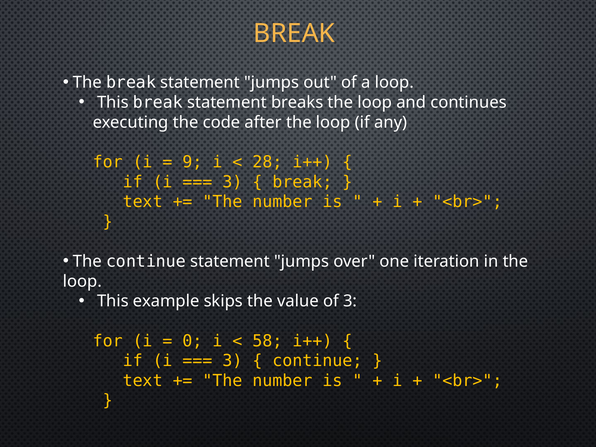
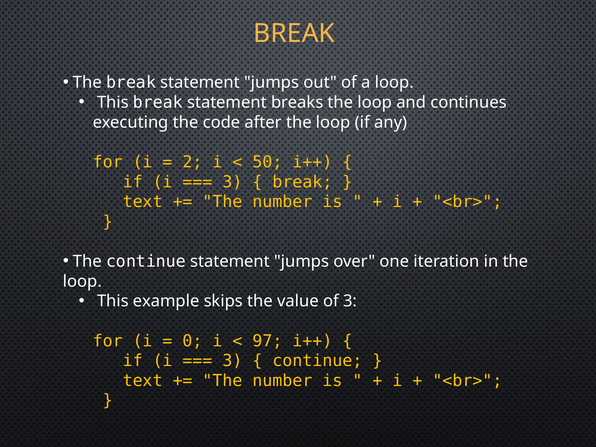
9: 9 -> 2 (193, 162)
28: 28 -> 50 (268, 162)
58: 58 -> 97 (268, 341)
